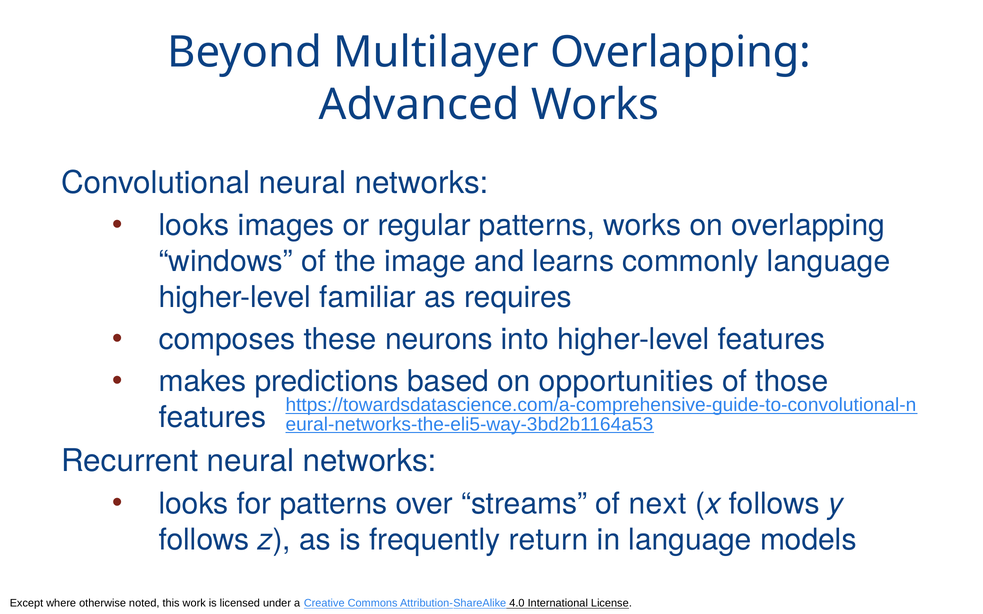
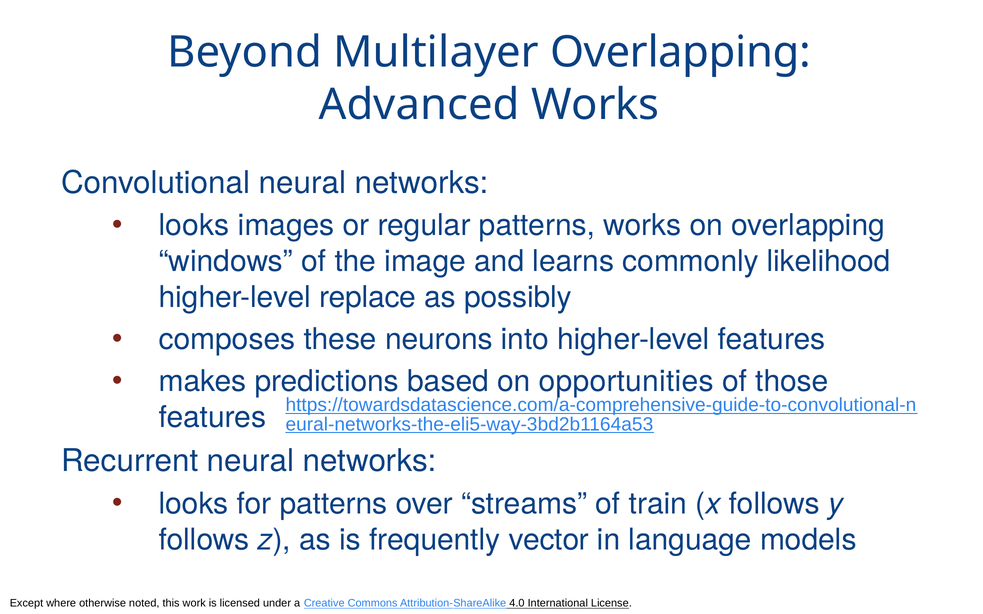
commonly language: language -> likelihood (829, 262)
familiar: familiar -> replace (368, 298)
requires: requires -> possibly (518, 298)
next: next -> train (658, 504)
return: return -> vector (549, 540)
